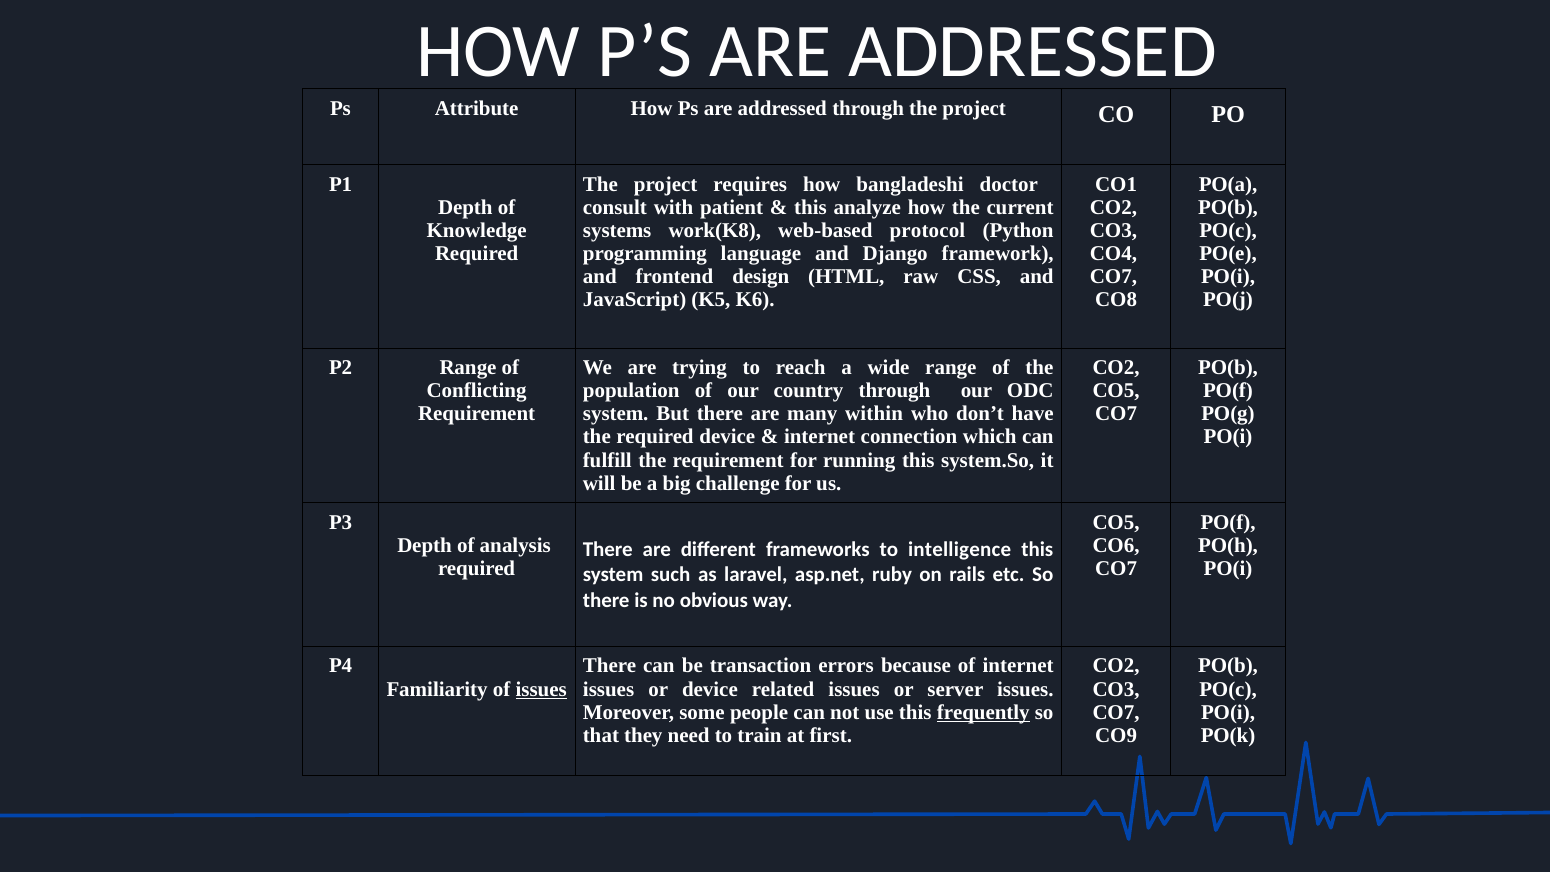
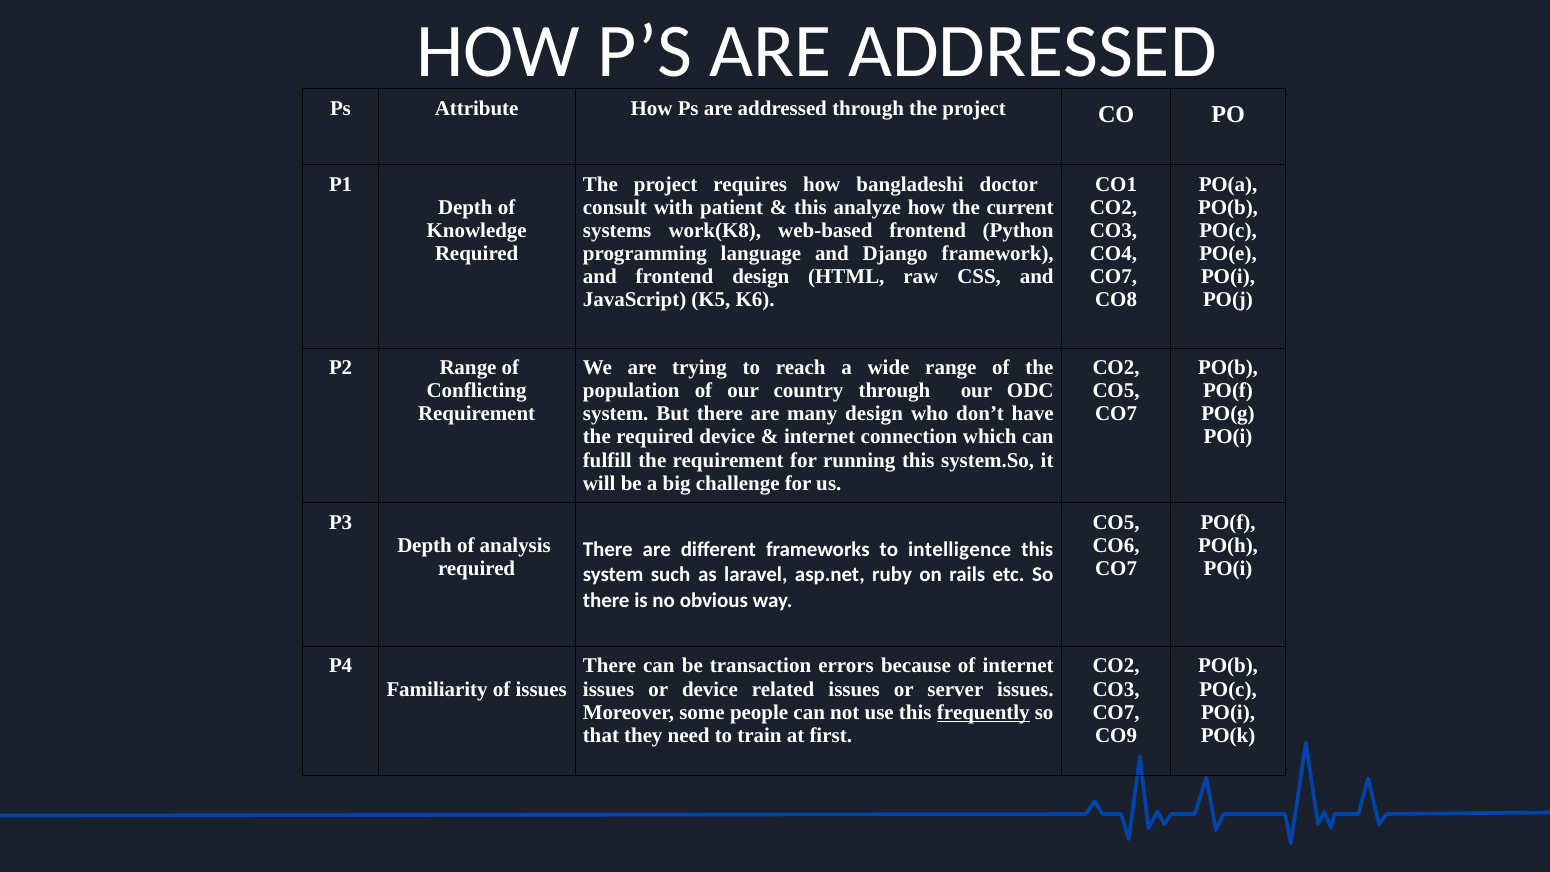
web-based protocol: protocol -> frontend (928, 231)
many within: within -> design (874, 414)
issues underline: present -> none (541, 689)
